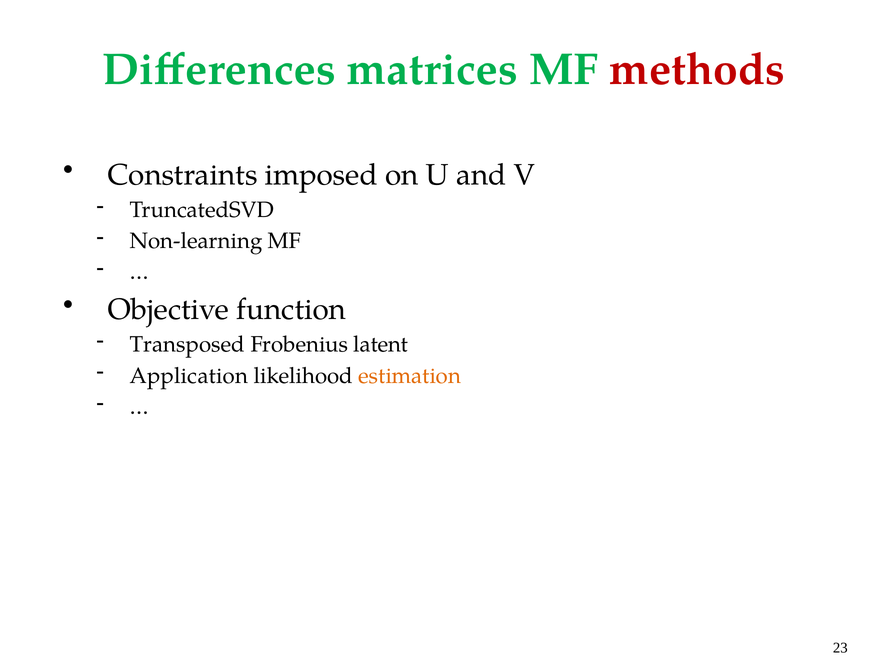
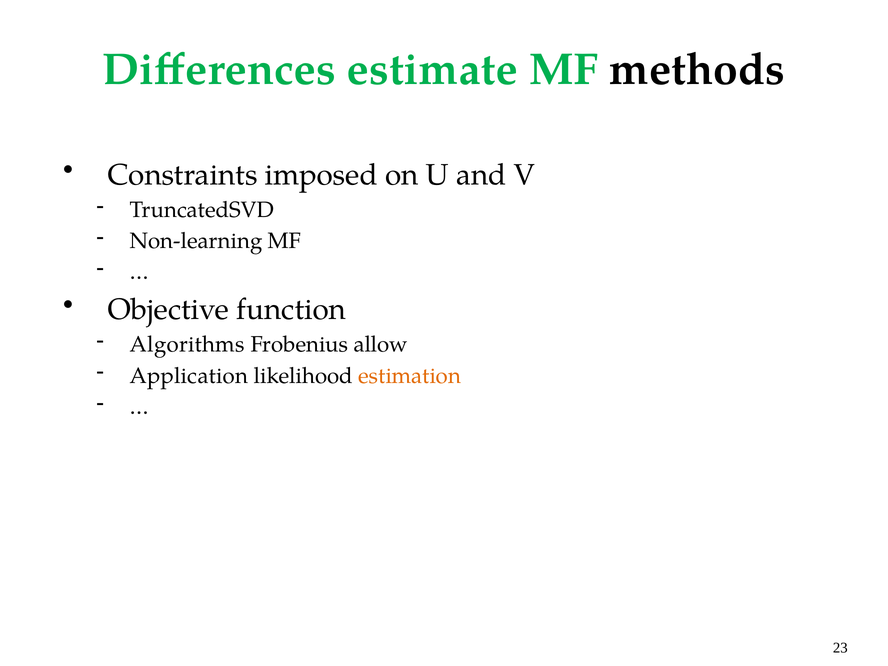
matrices: matrices -> estimate (432, 70)
methods colour: red -> black (697, 70)
Transposed: Transposed -> Algorithms (187, 345)
latent: latent -> allow (381, 345)
